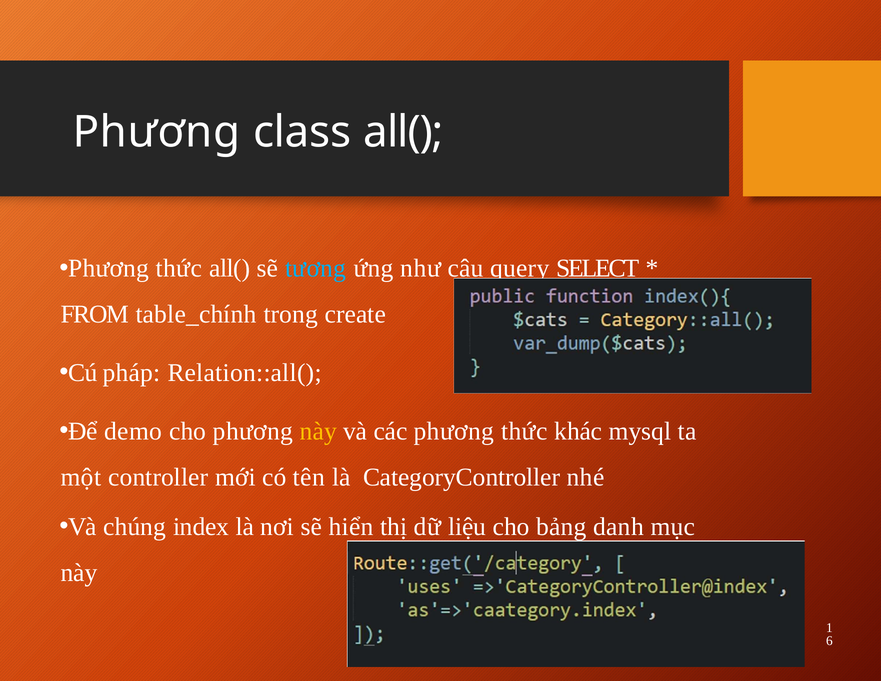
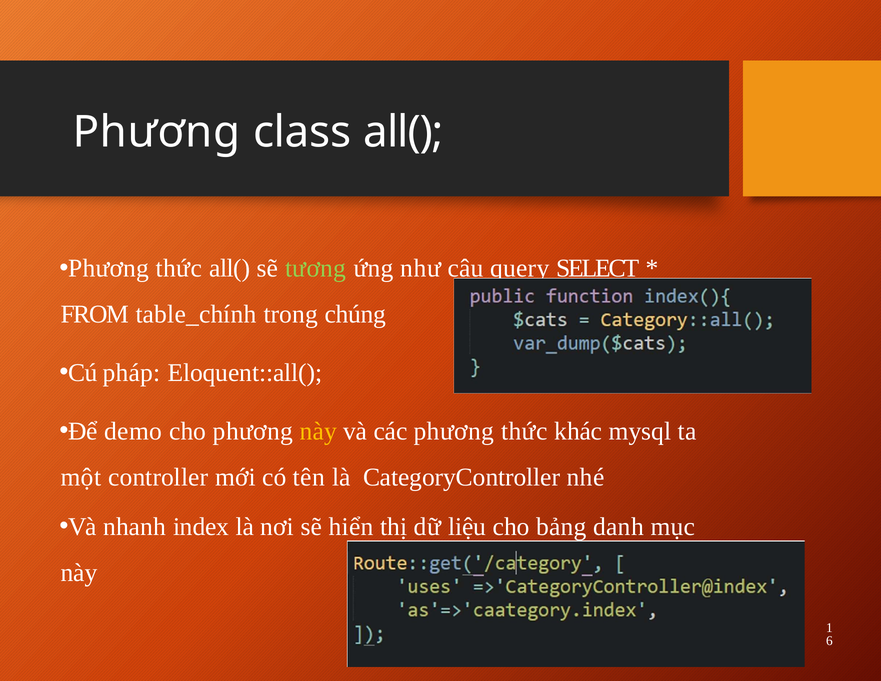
tương colour: light blue -> light green (316, 268)
create: create -> chúng (355, 314)
Relation::all(: Relation::all( -> Eloquent::all( (245, 373)
chúng: chúng -> nhanh (135, 527)
